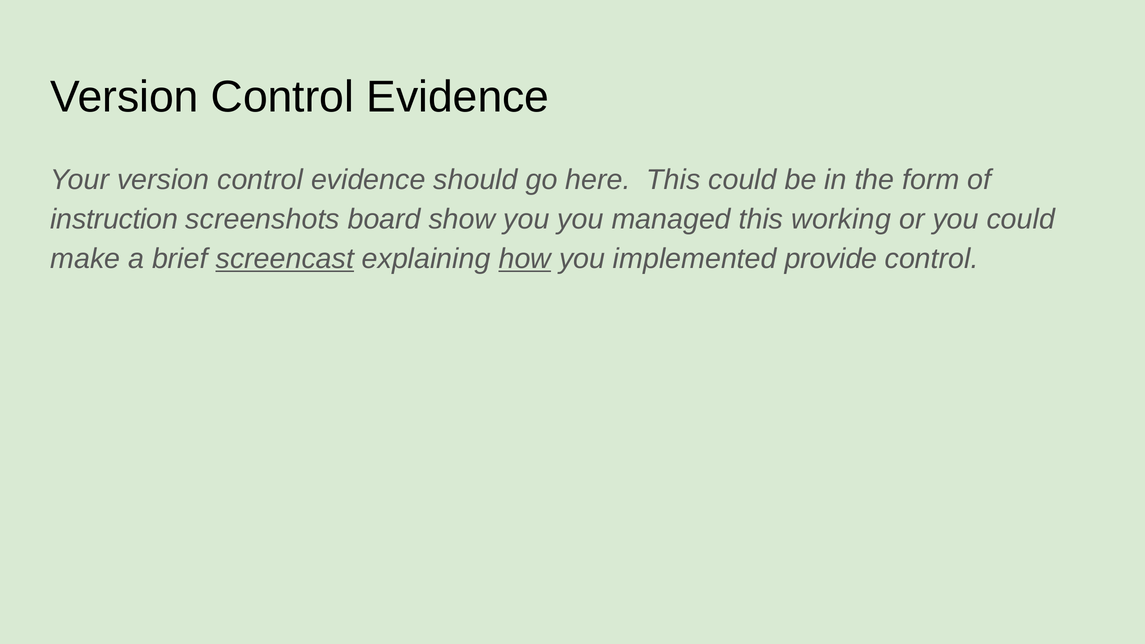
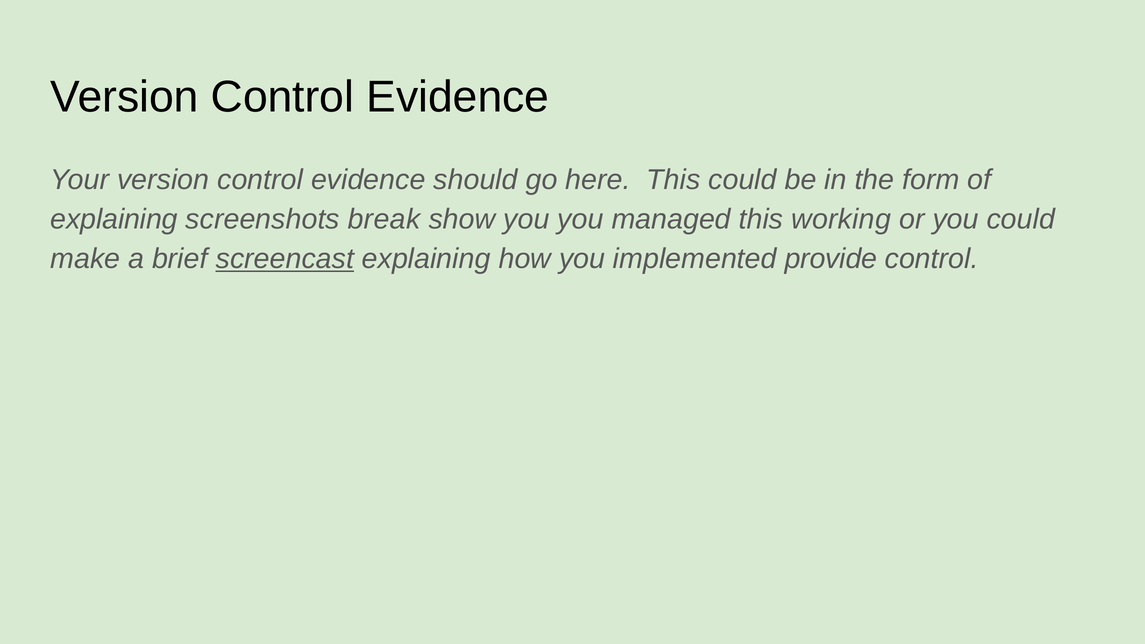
instruction: instruction -> explaining (114, 220)
board: board -> break (384, 220)
how underline: present -> none (525, 259)
